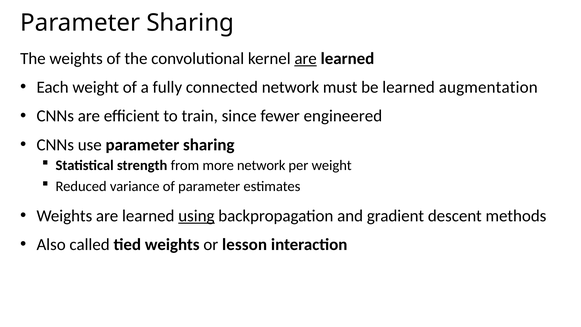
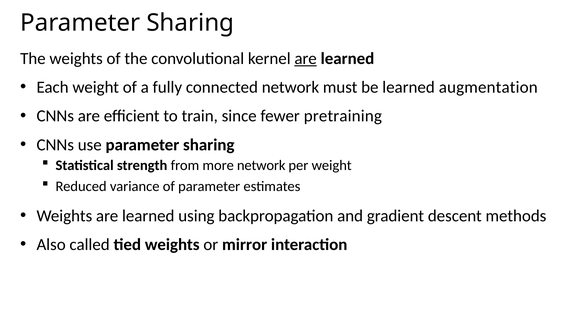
engineered: engineered -> pretraining (343, 116)
using underline: present -> none (196, 216)
lesson: lesson -> mirror (245, 244)
